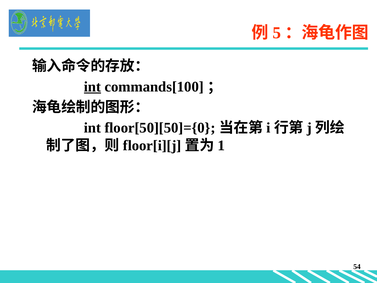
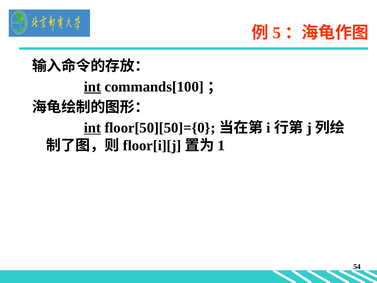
int underline: none -> present (92, 128)
